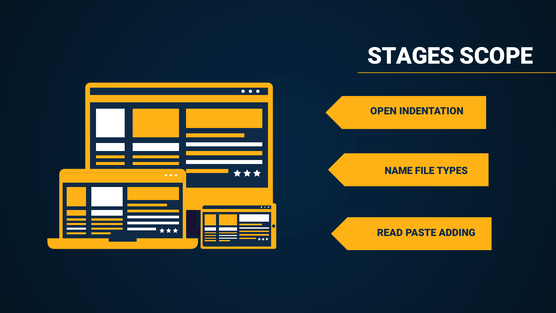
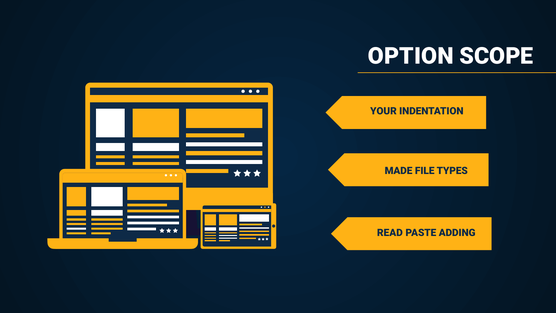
STAGES: STAGES -> OPTION (411, 56)
OPEN: OPEN -> YOUR (383, 111)
NAME: NAME -> MADE (399, 171)
